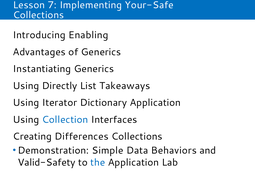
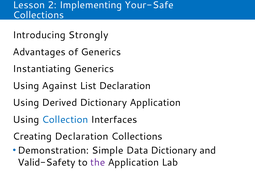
7: 7 -> 2 (52, 5)
Enabling: Enabling -> Strongly (88, 35)
Directly: Directly -> Against (59, 86)
List Takeaways: Takeaways -> Declaration (125, 86)
Iterator: Iterator -> Derived (60, 103)
Creating Differences: Differences -> Declaration (82, 137)
Data Behaviors: Behaviors -> Dictionary (174, 151)
the colour: blue -> purple (98, 163)
